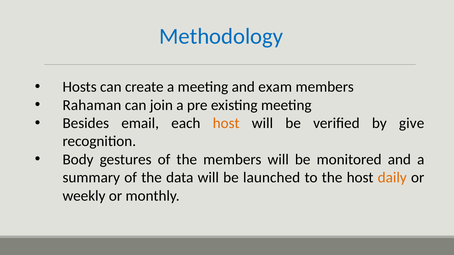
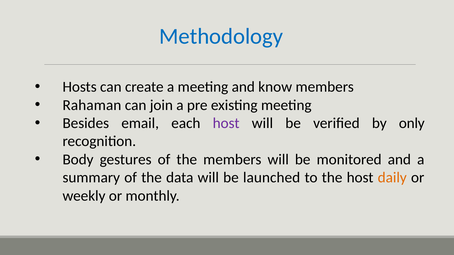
exam: exam -> know (275, 87)
host colour: orange -> purple (226, 123)
give: give -> only (412, 123)
